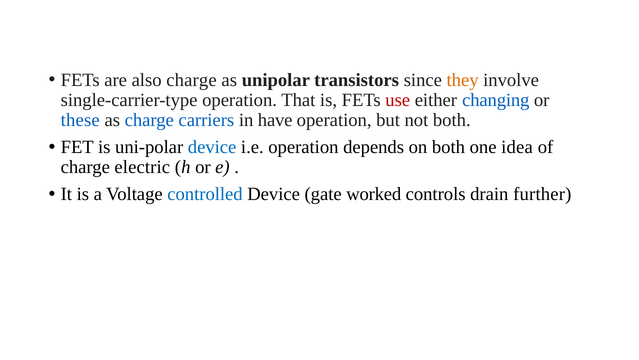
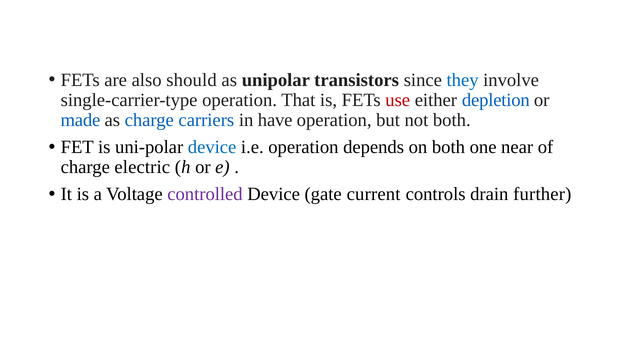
also charge: charge -> should (191, 80)
they colour: orange -> blue (463, 80)
changing: changing -> depletion (496, 100)
these: these -> made (80, 120)
idea: idea -> near (517, 147)
controlled colour: blue -> purple (205, 194)
worked: worked -> current (374, 194)
